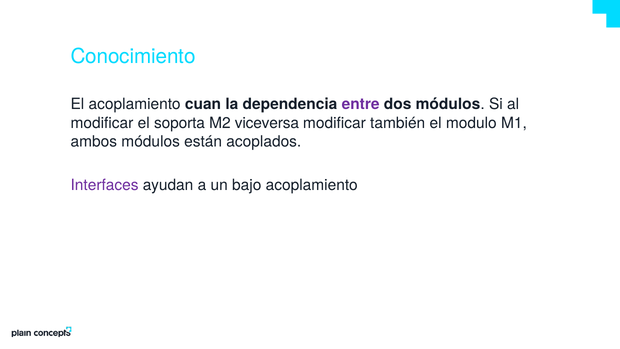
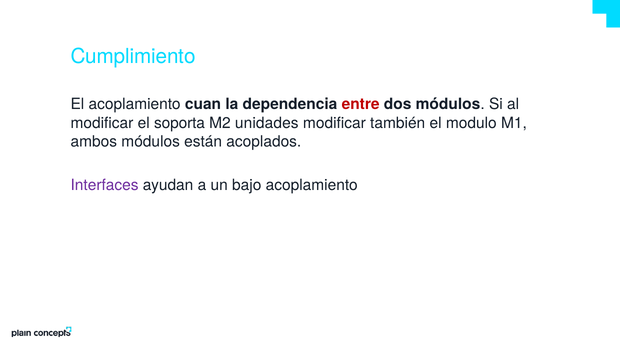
Conocimiento: Conocimiento -> Cumplimiento (133, 56)
entre colour: purple -> red (361, 104)
viceversa: viceversa -> unidades (267, 123)
